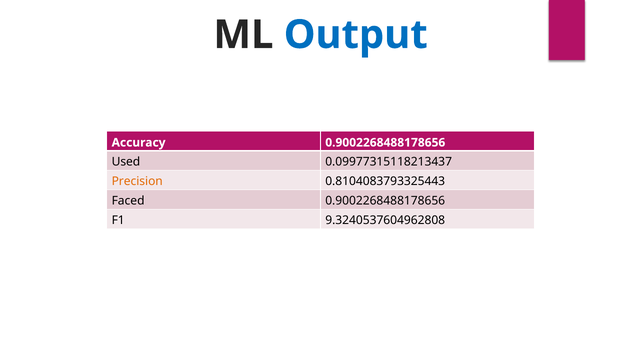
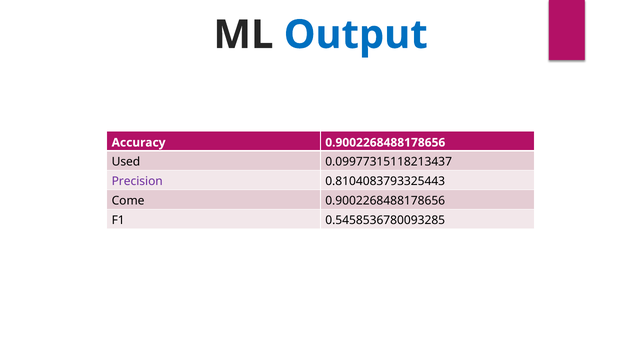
Precision colour: orange -> purple (137, 182)
Faced: Faced -> Come (128, 201)
9.3240537604962808: 9.3240537604962808 -> 0.5458536780093285 (385, 221)
